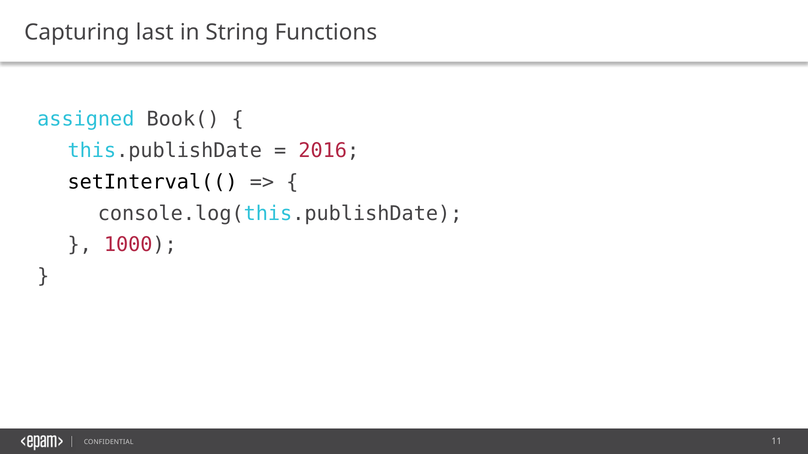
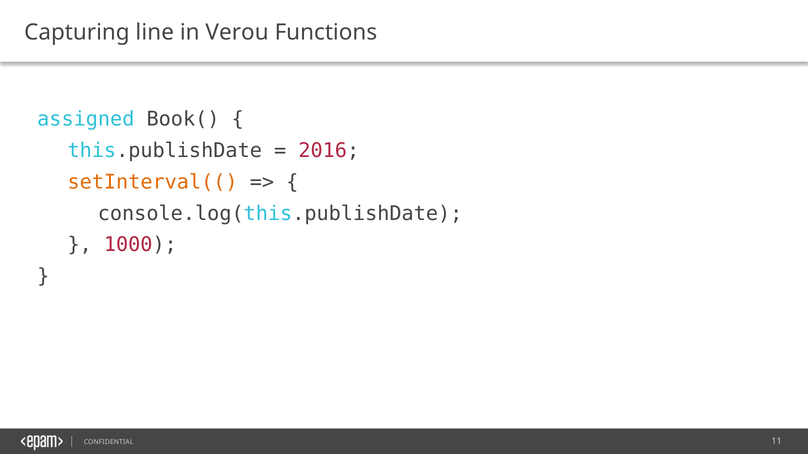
last: last -> line (155, 32)
String: String -> Verou (237, 32)
setInterval(( colour: black -> orange (153, 182)
